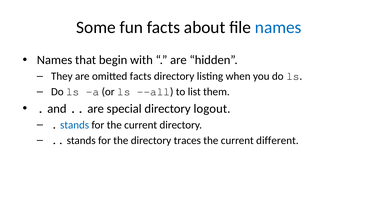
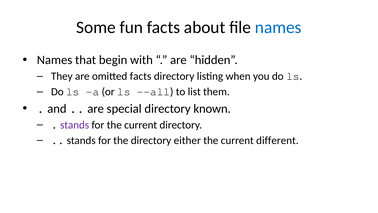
logout: logout -> known (212, 108)
stands colour: blue -> purple (75, 125)
traces: traces -> either (187, 140)
